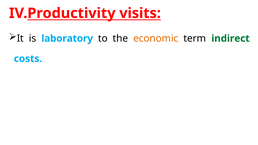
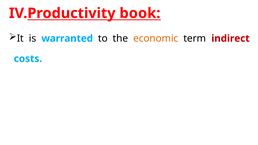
visits: visits -> book (140, 13)
laboratory: laboratory -> warranted (67, 38)
indirect colour: green -> red (230, 38)
